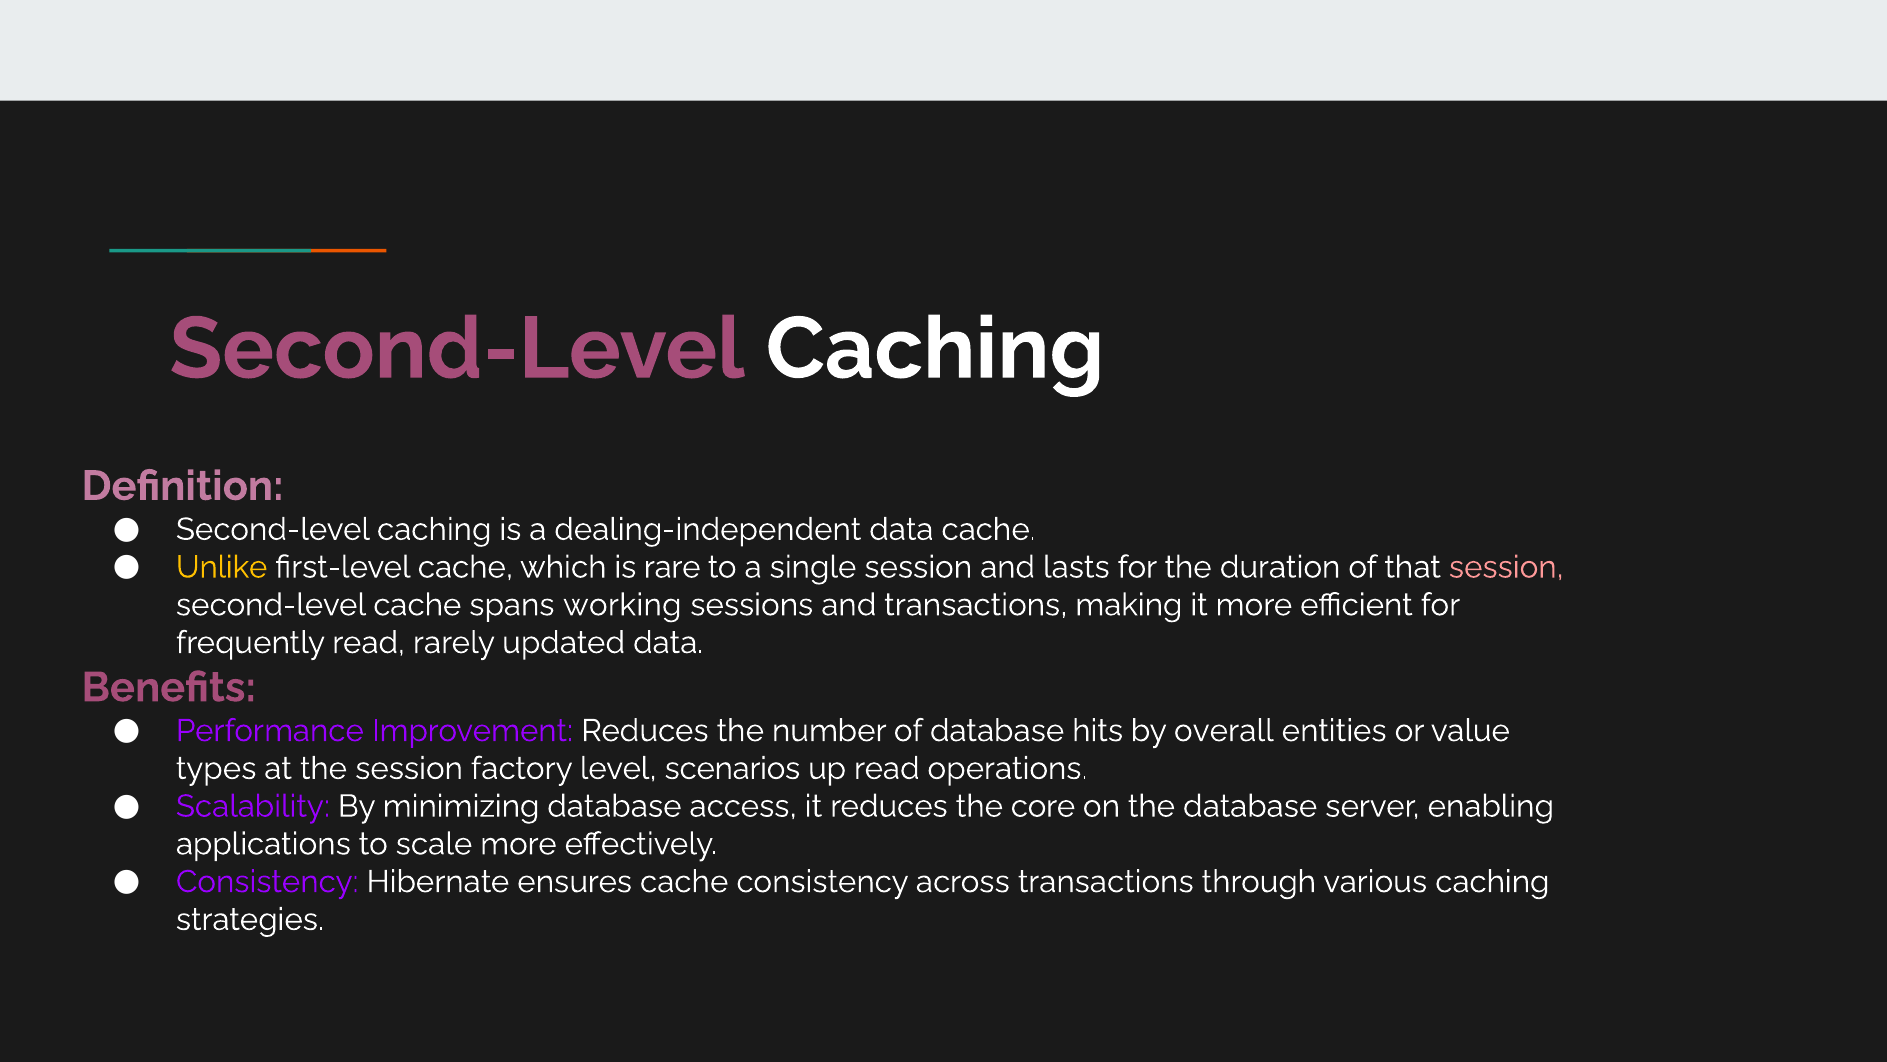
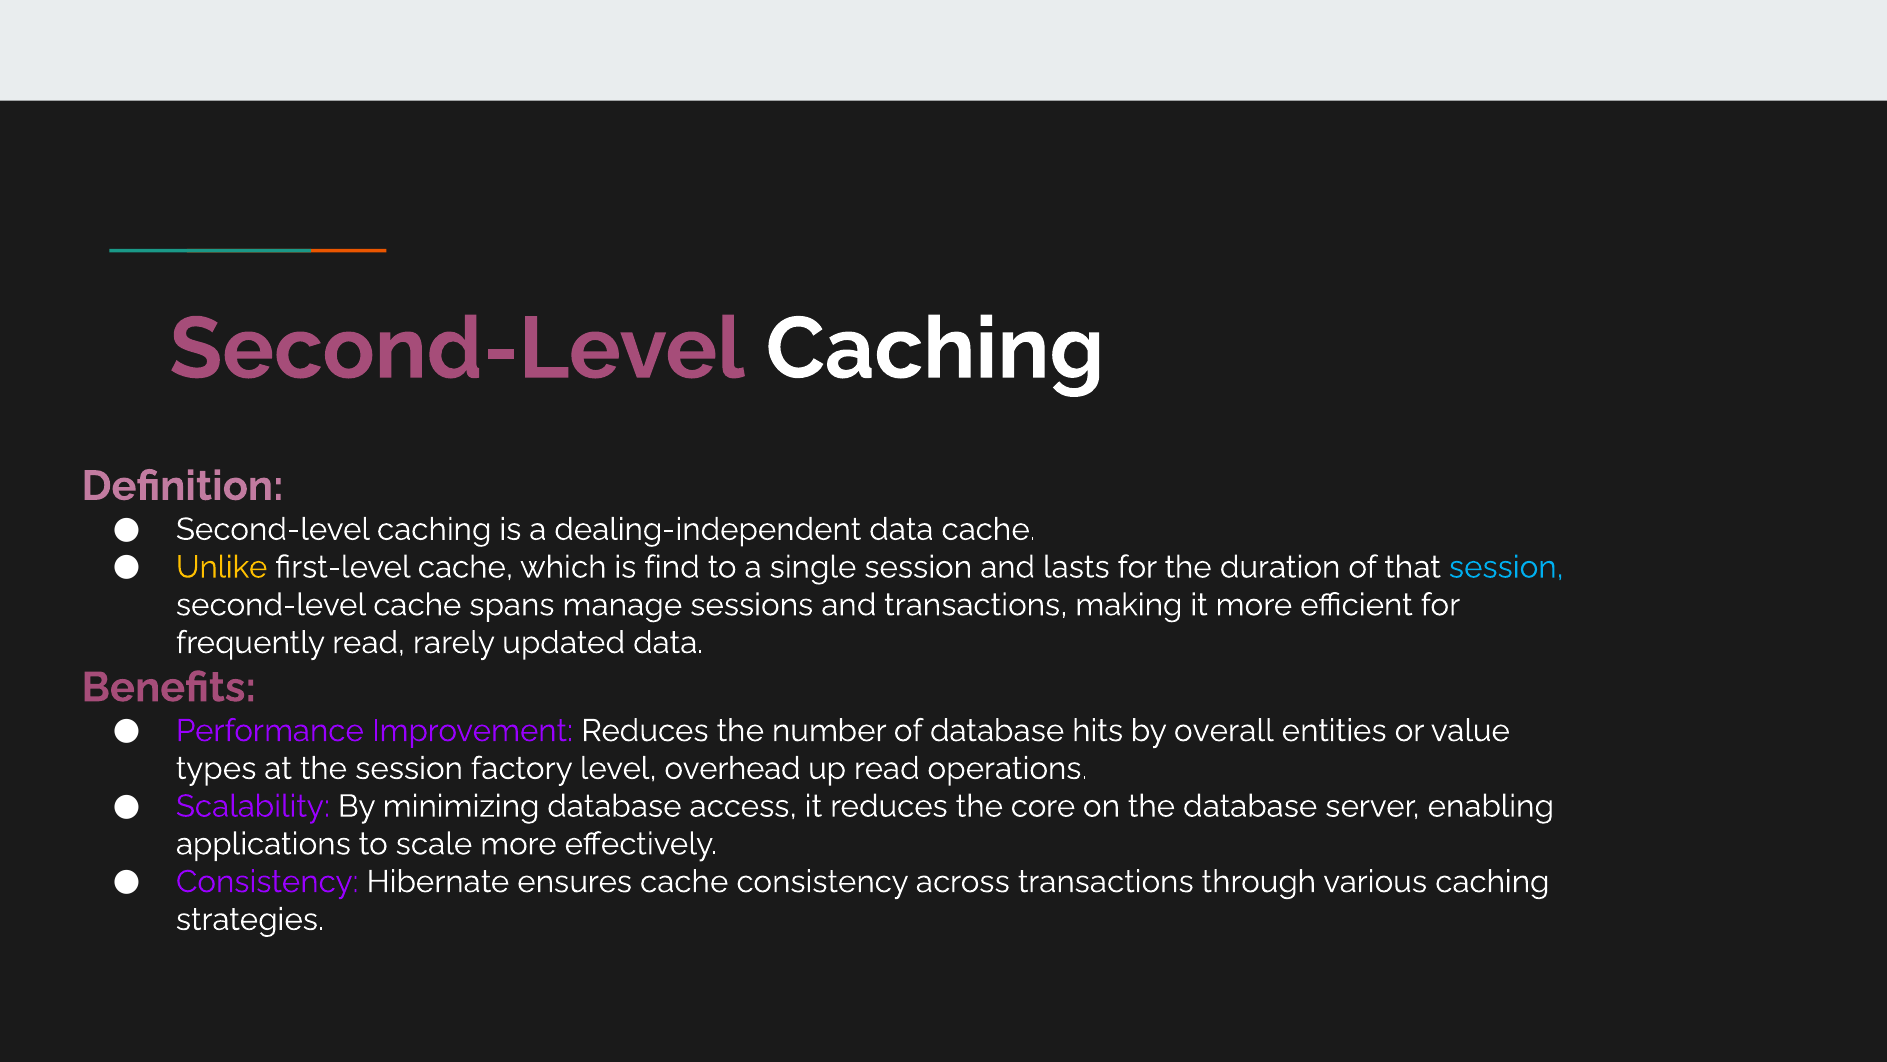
rare: rare -> find (672, 567)
session colour: pink -> light blue (1506, 567)
working: working -> manage (622, 605)
scenarios: scenarios -> overhead (732, 768)
